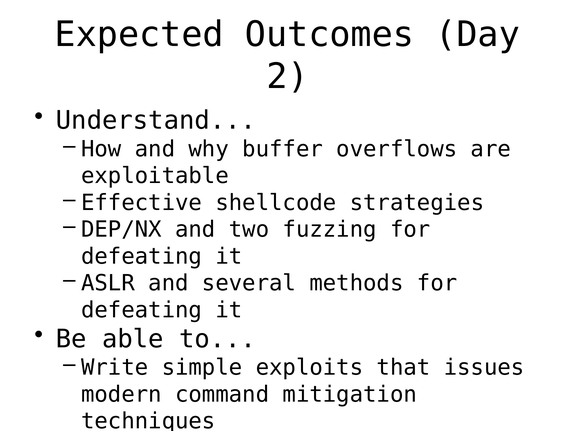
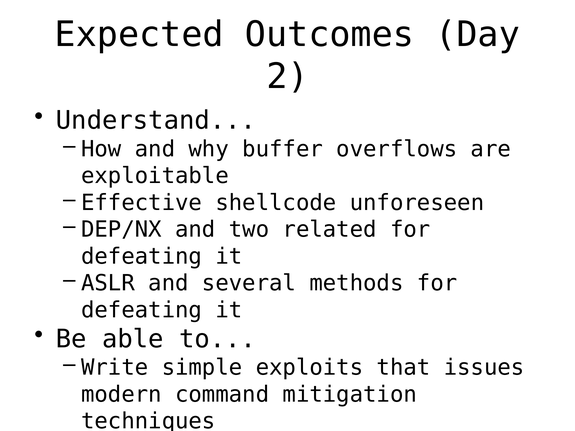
strategies: strategies -> unforeseen (417, 203)
fuzzing: fuzzing -> related (330, 230)
